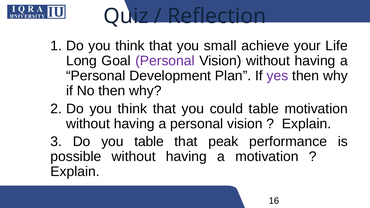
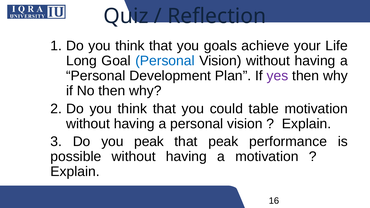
small: small -> goals (220, 46)
Personal colour: purple -> blue (165, 61)
you table: table -> peak (149, 142)
